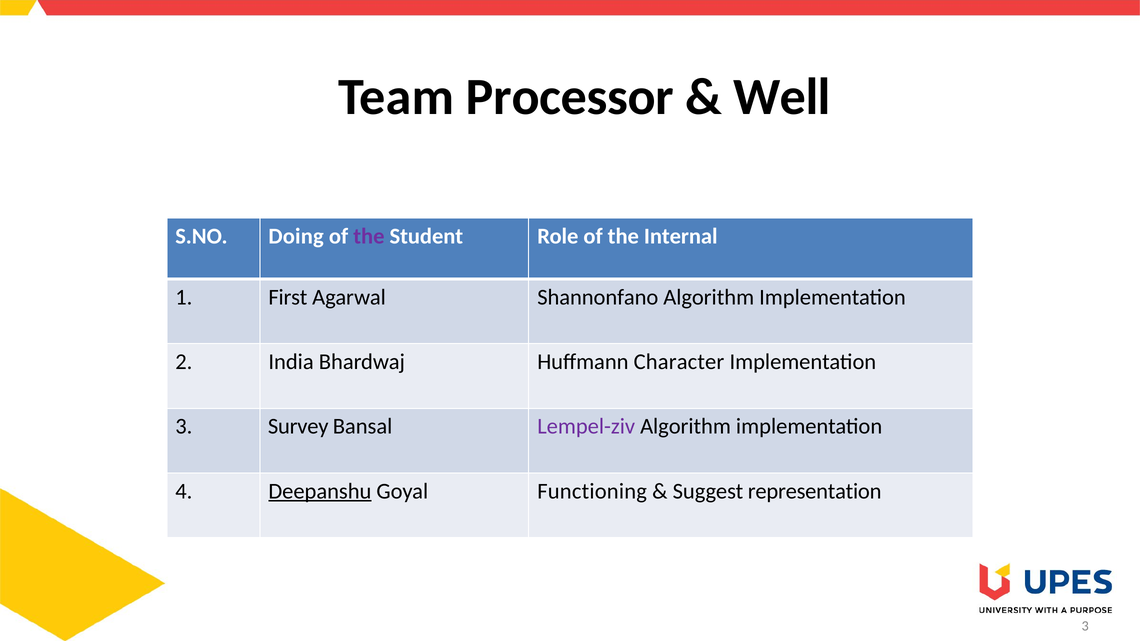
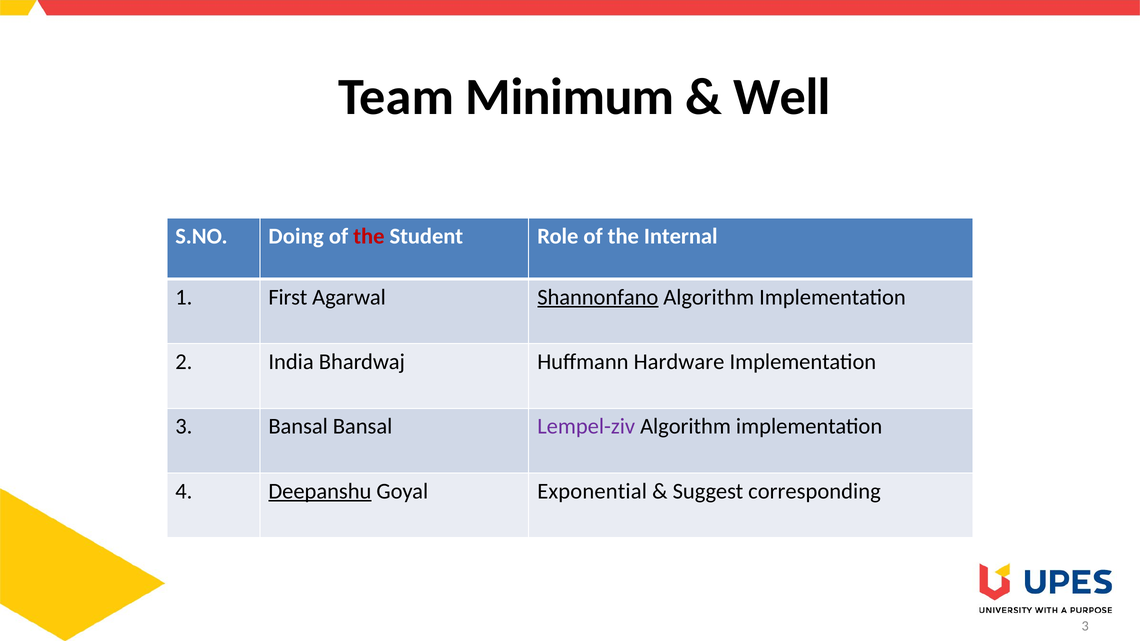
Processor: Processor -> Minimum (570, 97)
the colour: purple -> red (369, 236)
Shannonfano underline: none -> present (598, 297)
Character: Character -> Hardware (679, 362)
3 Survey: Survey -> Bansal (298, 427)
Functioning: Functioning -> Exponential (592, 491)
representation: representation -> corresponding (815, 491)
